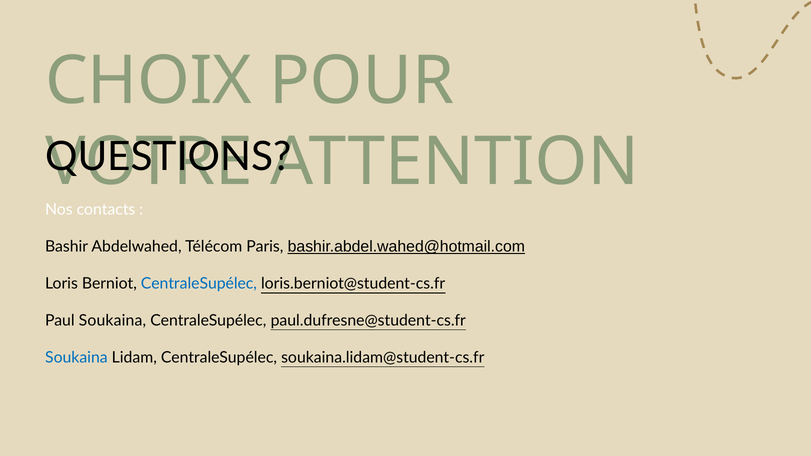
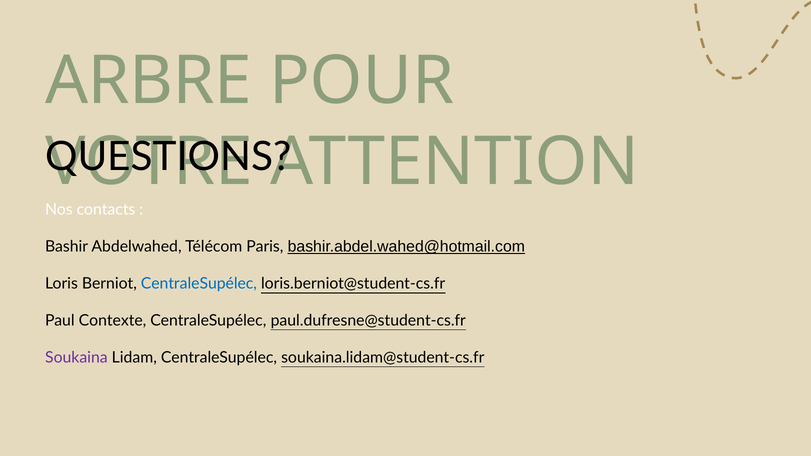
CHOIX: CHOIX -> ARBRE (149, 81)
Paul Soukaina: Soukaina -> Contexte (113, 321)
Soukaina colour: blue -> purple (76, 358)
